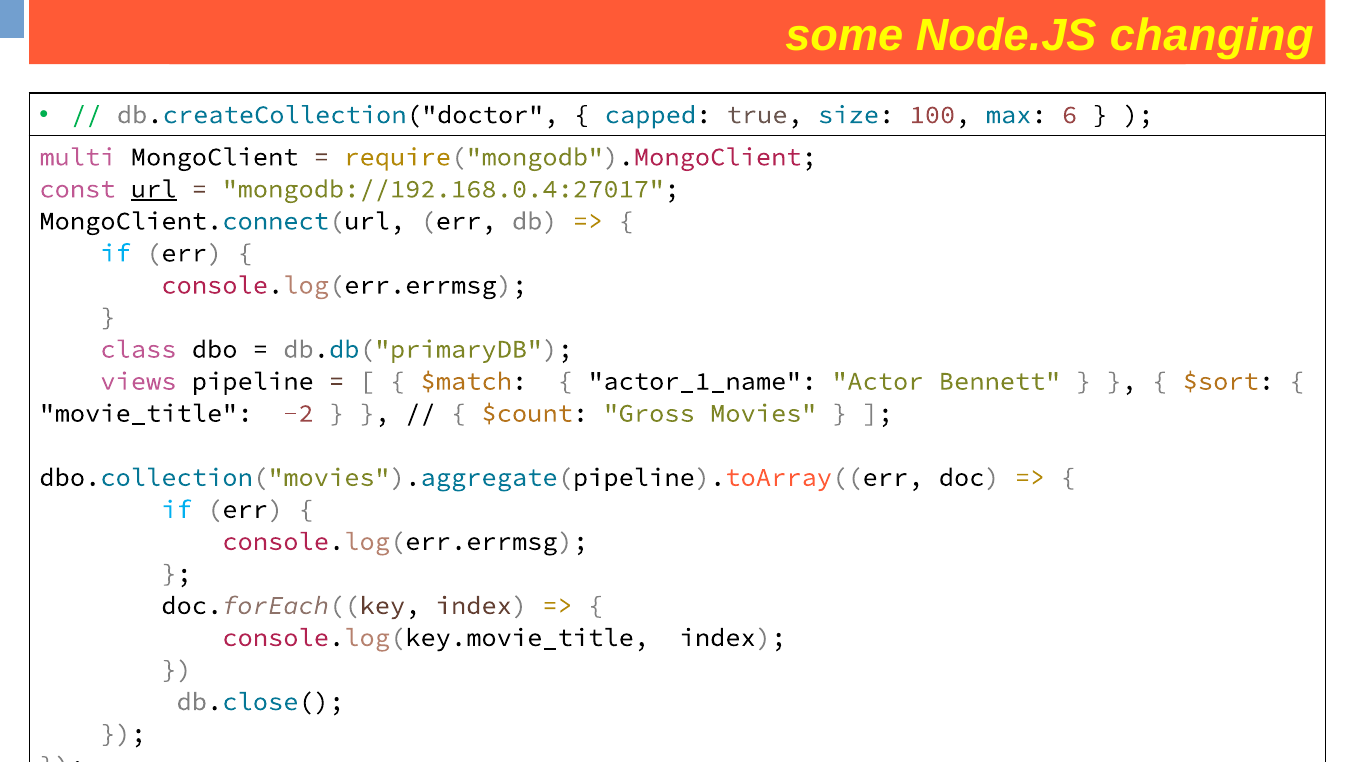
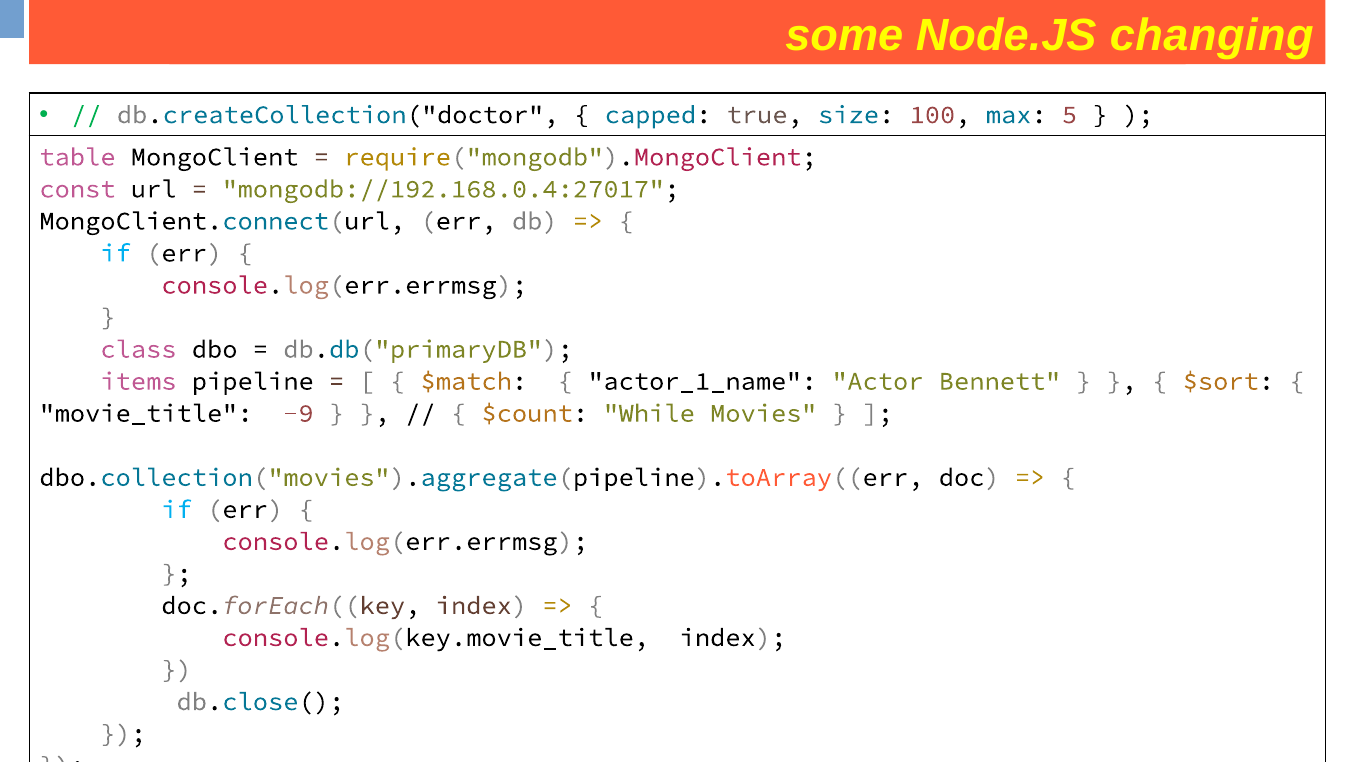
6: 6 -> 5 (1070, 115)
multi: multi -> table (77, 157)
url underline: present -> none (154, 189)
views: views -> items (138, 381)
-2: -2 -> -9 (299, 413)
Gross: Gross -> While (649, 413)
